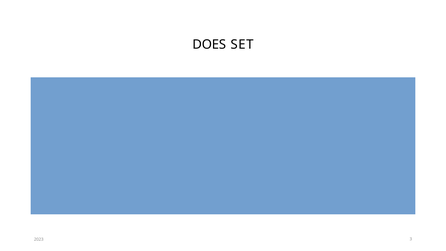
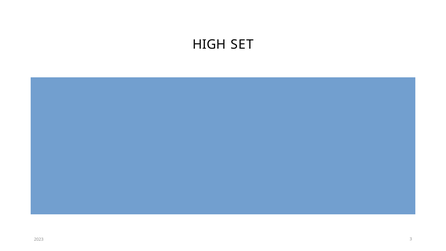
DOES: DOES -> HIGH (209, 45)
